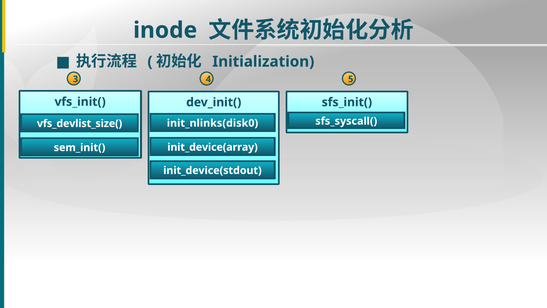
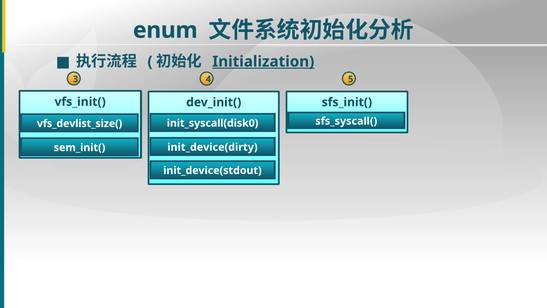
inode: inode -> enum (165, 30)
Initialization underline: none -> present (263, 62)
init_nlinks(disk0: init_nlinks(disk0 -> init_syscall(disk0 (213, 123)
init_device(array: init_device(array -> init_device(dirty (212, 147)
